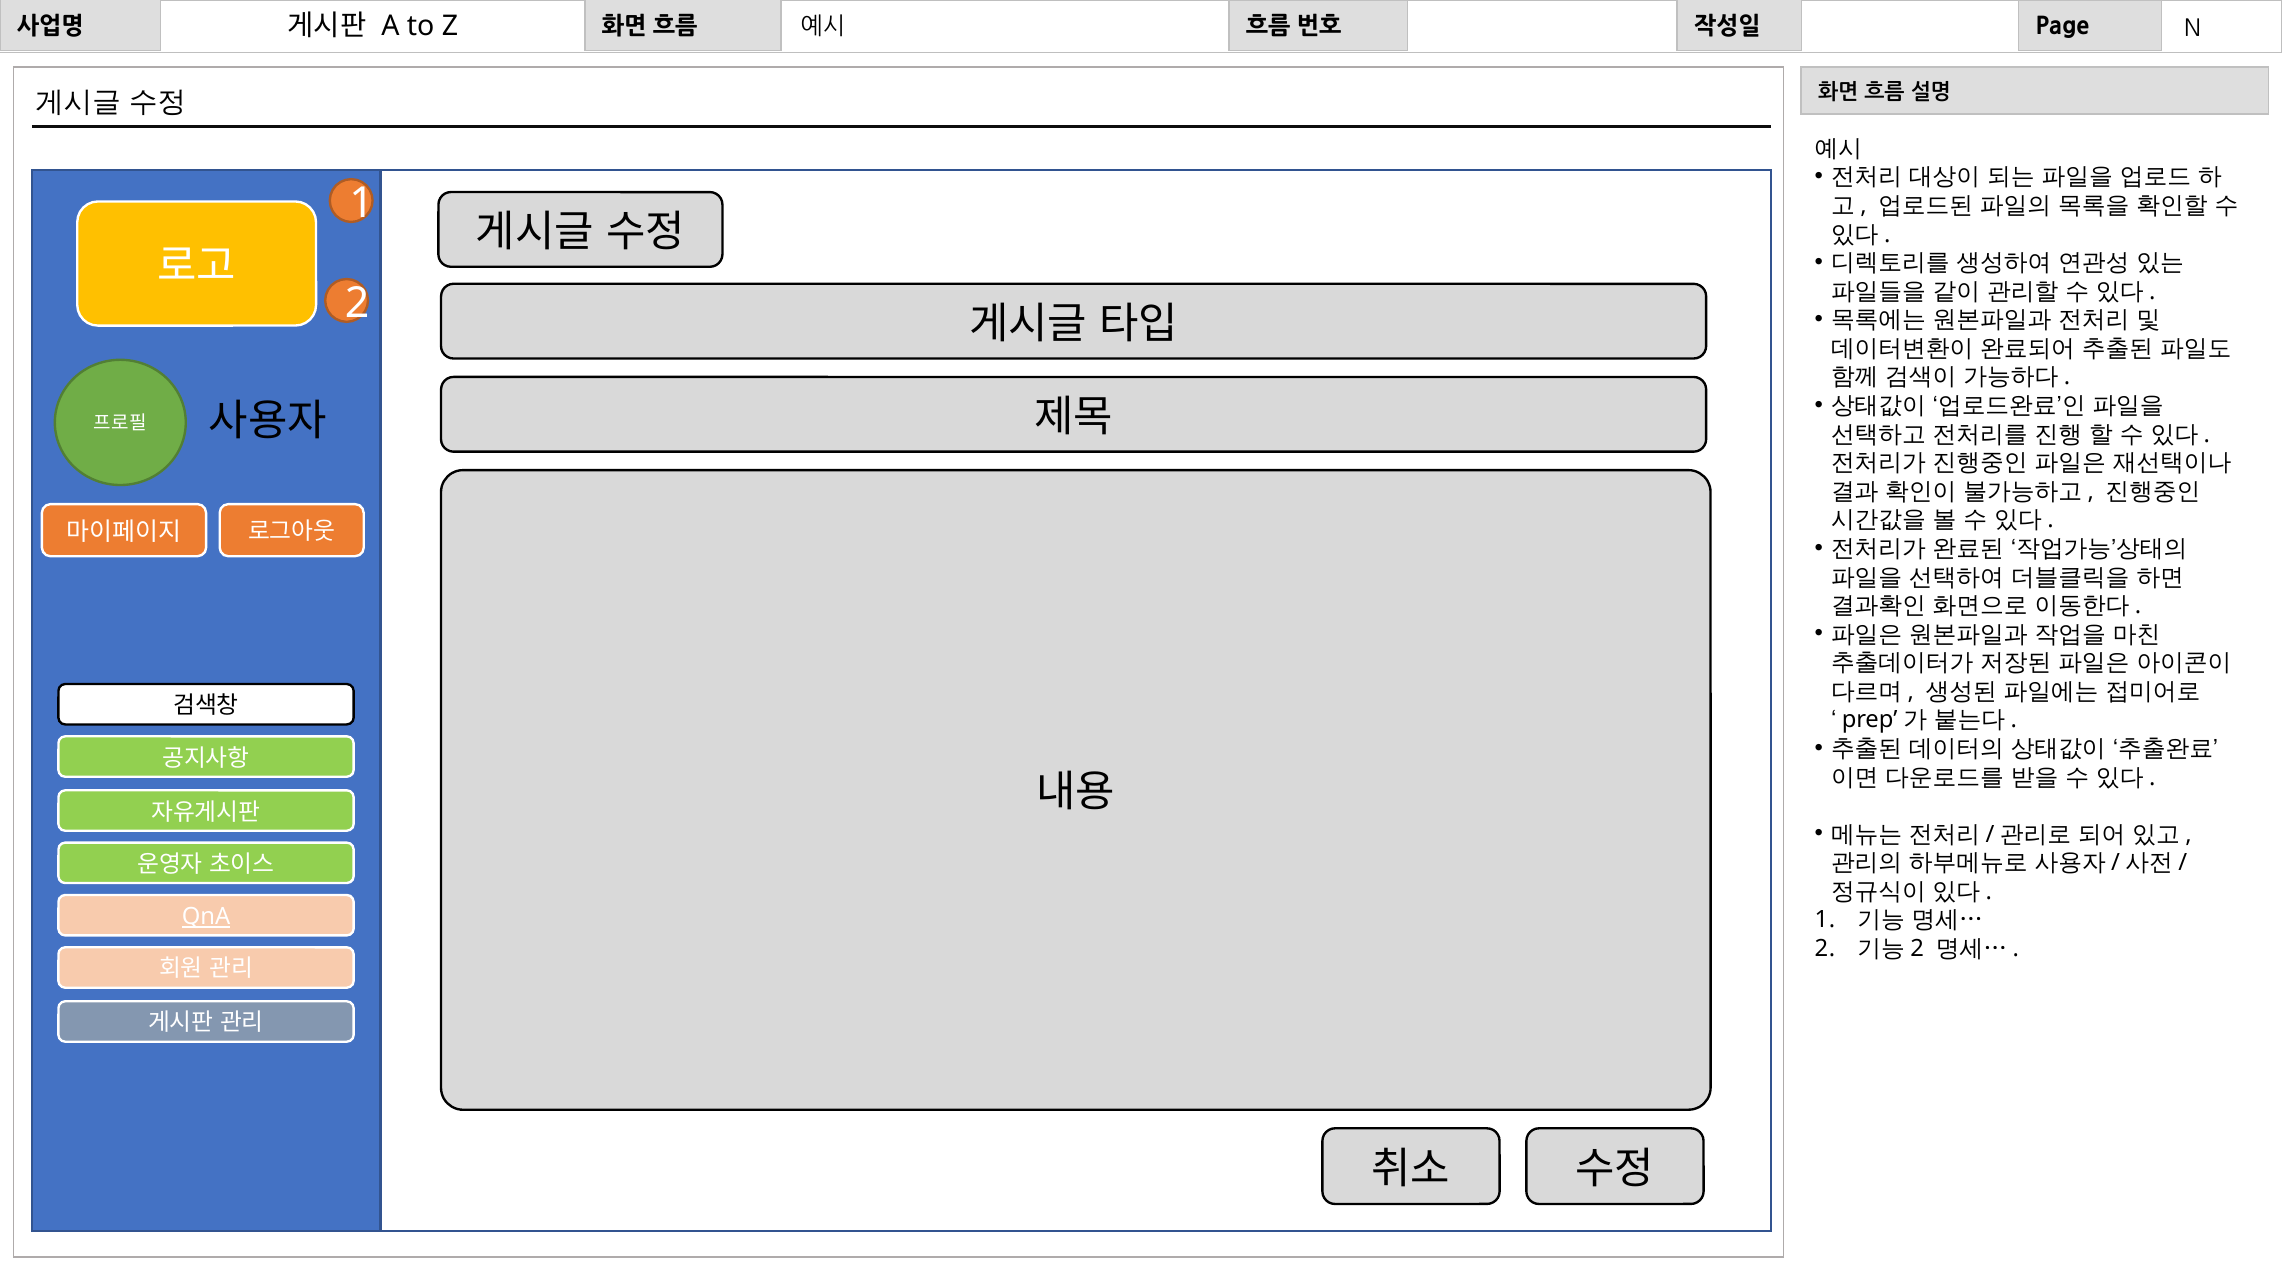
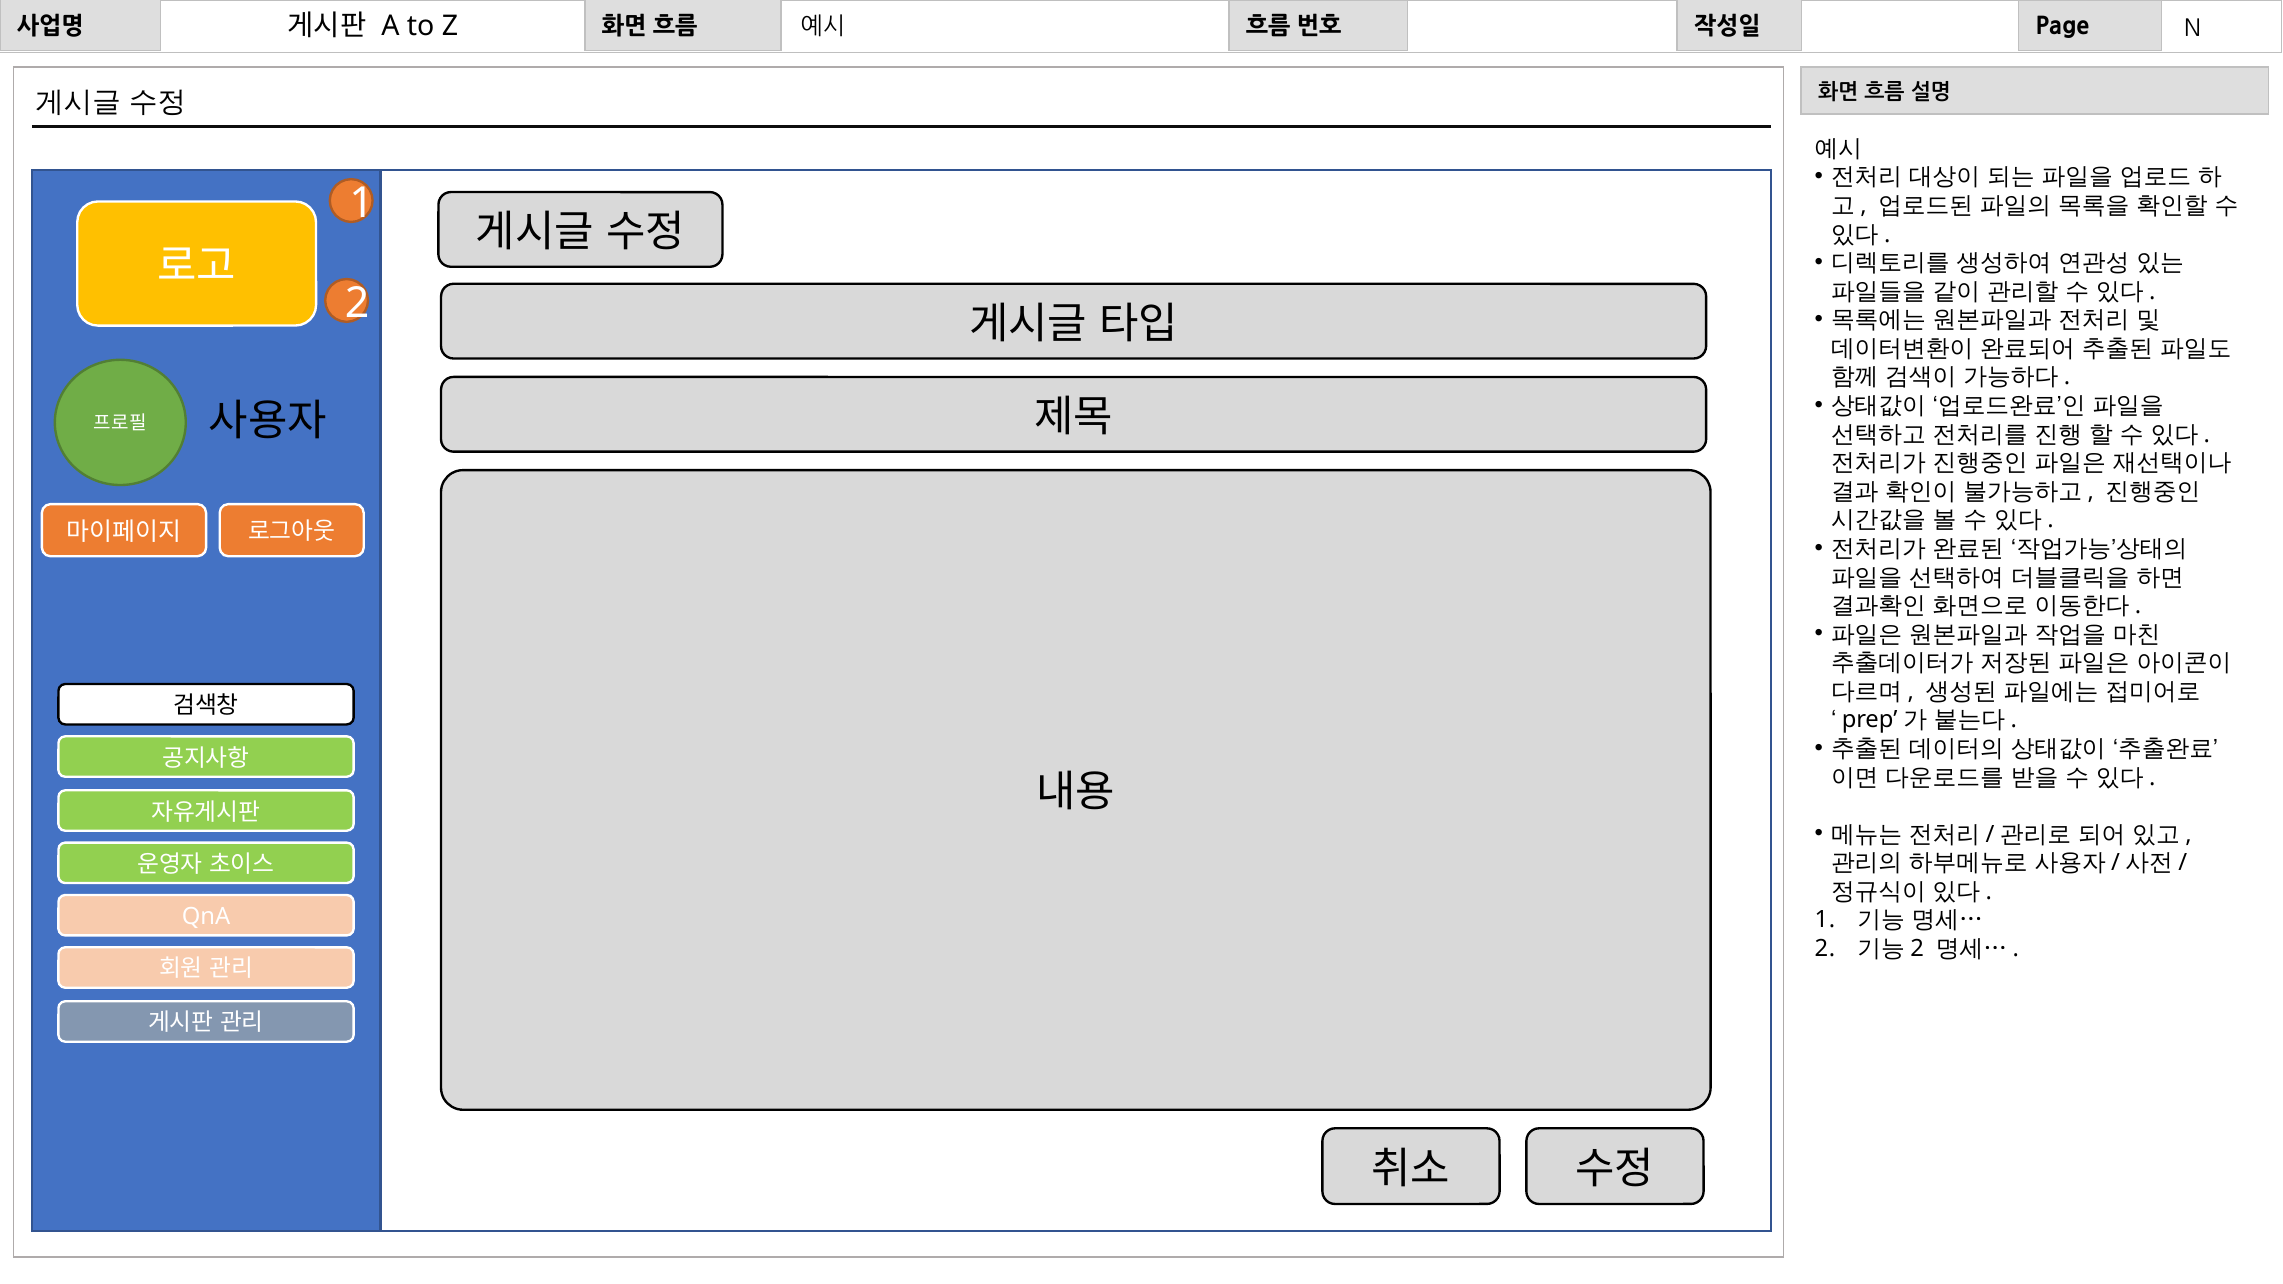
QnA underline: present -> none (206, 917)
